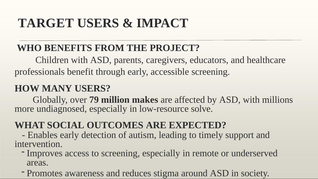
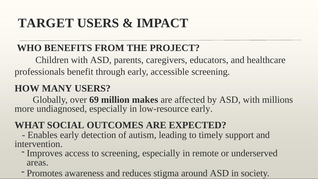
79: 79 -> 69 (94, 100)
low-resource solve: solve -> early (202, 109)
